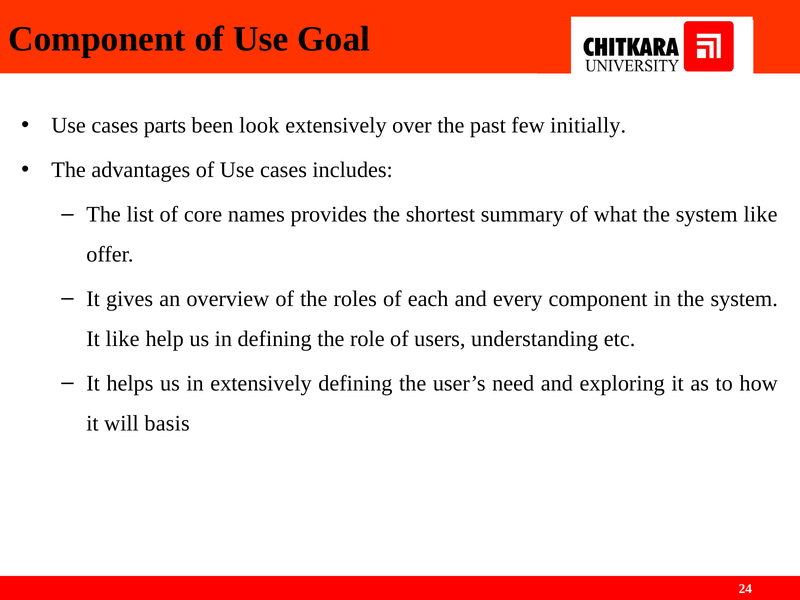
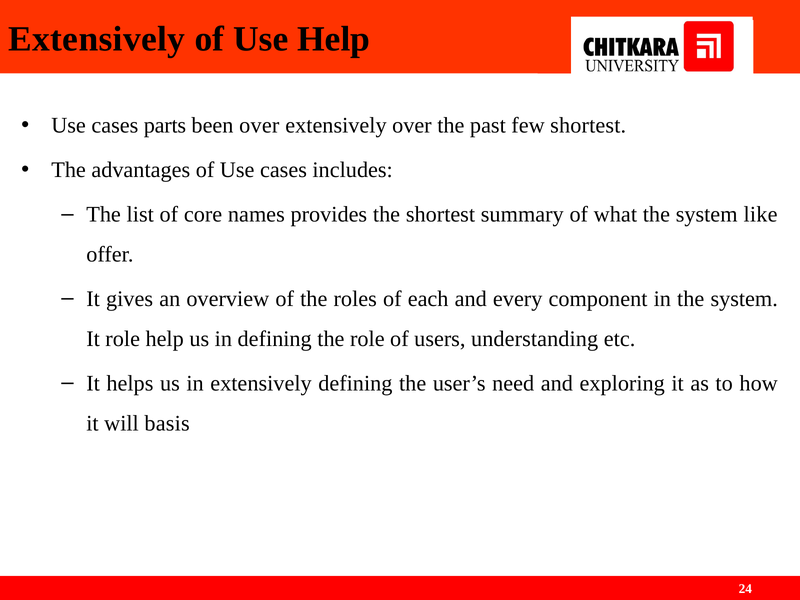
Component: Component -> Extensively (97, 39)
Use Goal: Goal -> Help (334, 39)
been look: look -> over (259, 126)
few initially: initially -> shortest (588, 126)
It like: like -> role (123, 339)
